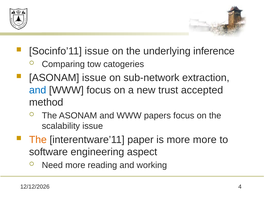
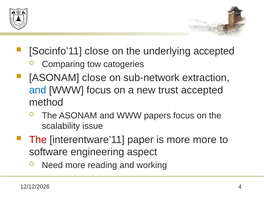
Socinfo’11 issue: issue -> close (97, 51)
underlying inference: inference -> accepted (214, 51)
ASONAM issue: issue -> close (94, 78)
The colour: orange -> red (38, 140)
